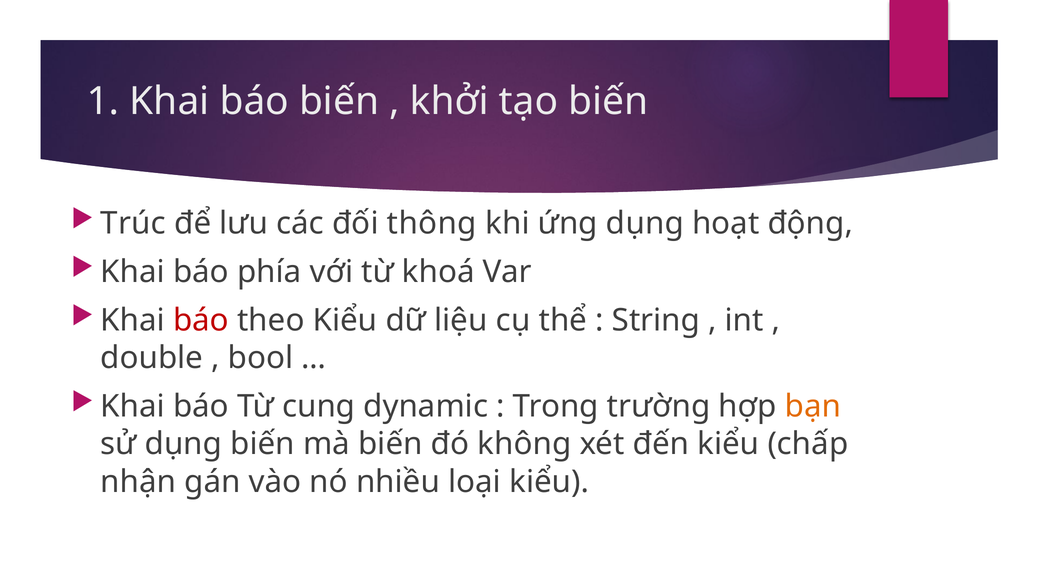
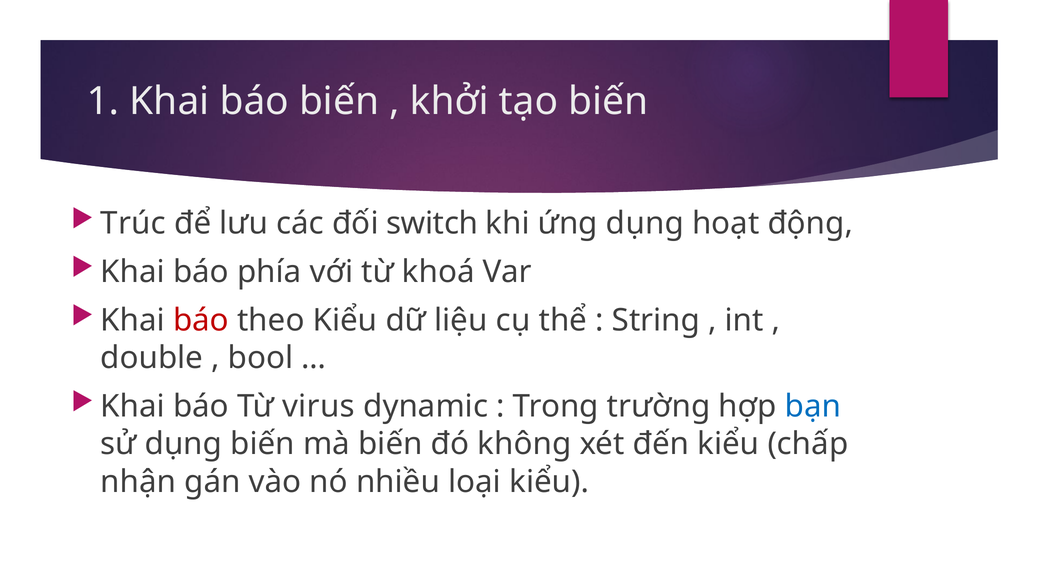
thông: thông -> switch (432, 224)
cung: cung -> virus (319, 407)
bạn colour: orange -> blue (813, 407)
